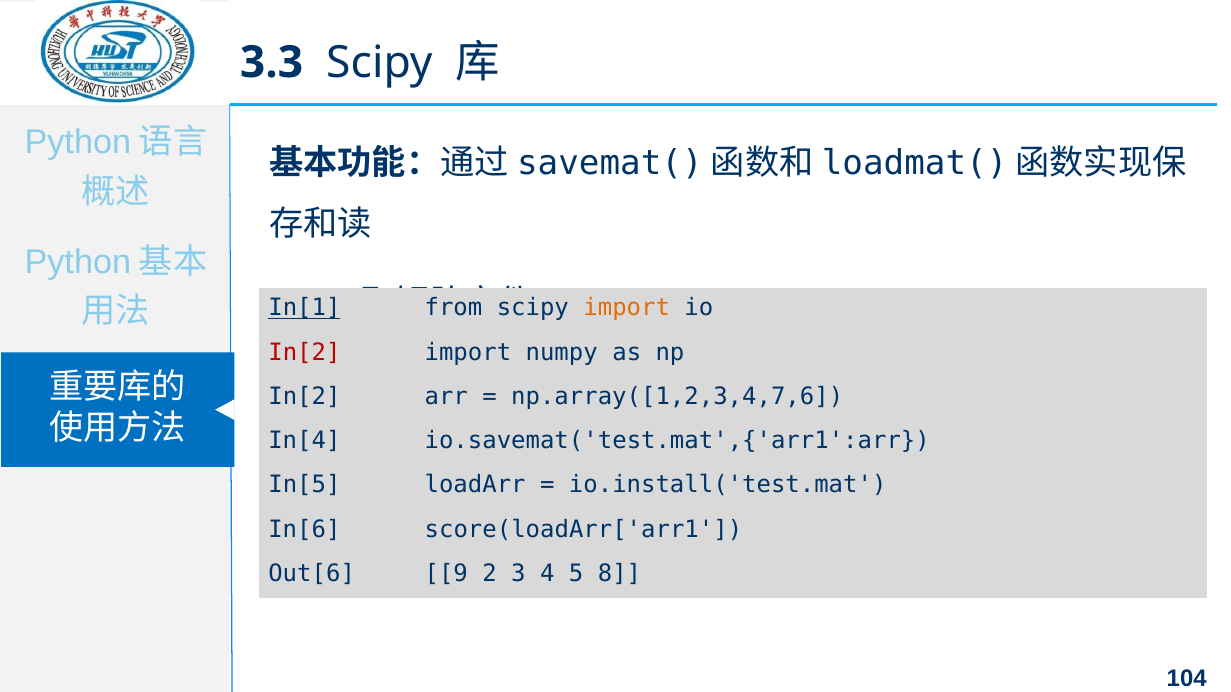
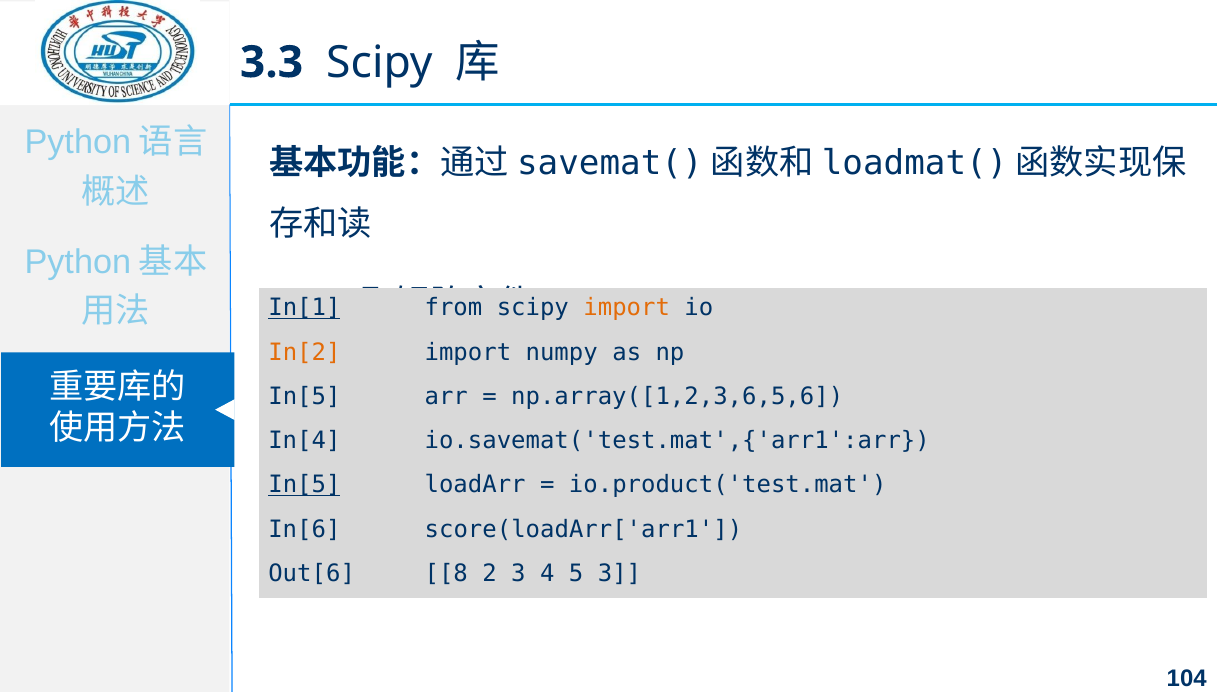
In[2 colour: red -> orange (304, 352)
In[2: In[2 -> In[5 (304, 397)
np.array([1,2,3,4,7,6: np.array([1,2,3,4,7,6 -> np.array([1,2,3,6,5,6 (677, 397)
In[5 underline: none -> present (304, 485)
io.install('test.mat: io.install('test.mat -> io.product('test.mat (728, 485)
9: 9 -> 8 (446, 574)
5 8: 8 -> 3 (620, 574)
